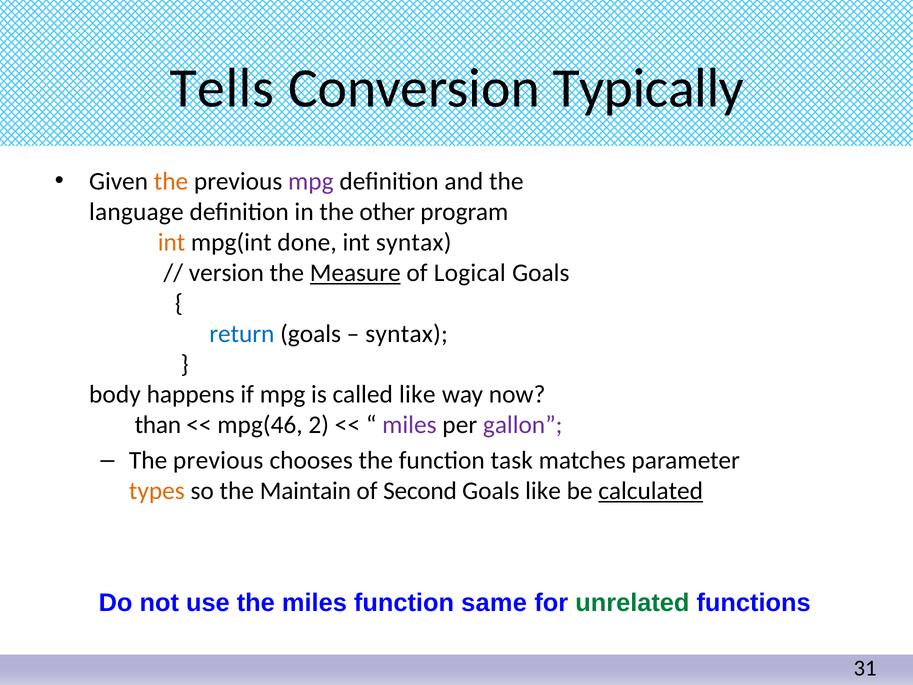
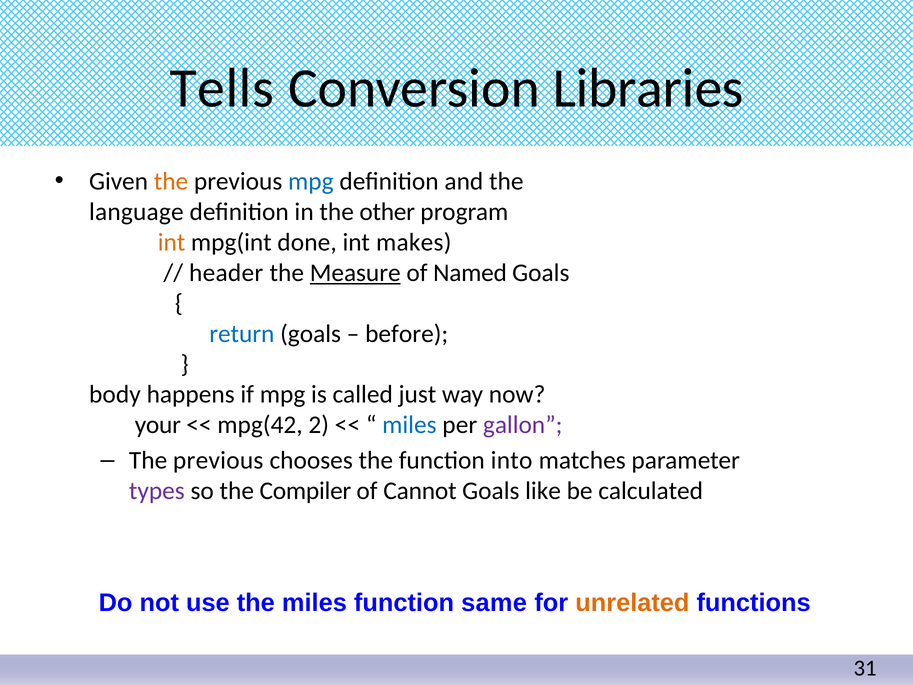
Typically: Typically -> Libraries (648, 88)
mpg colour: purple -> blue (311, 181)
int syntax: syntax -> makes (414, 242)
version: version -> header (226, 273)
Logical: Logical -> Named (470, 273)
syntax: syntax -> before (407, 334)
called like: like -> just (417, 394)
than: than -> your (158, 425)
mpg(46: mpg(46 -> mpg(42 (260, 425)
miles colour: purple -> blue (409, 425)
task: task -> into (512, 460)
types colour: orange -> purple (157, 491)
Maintain: Maintain -> Compiler (305, 491)
Second: Second -> Cannot (420, 491)
calculated underline: present -> none (651, 491)
unrelated colour: green -> orange (632, 602)
